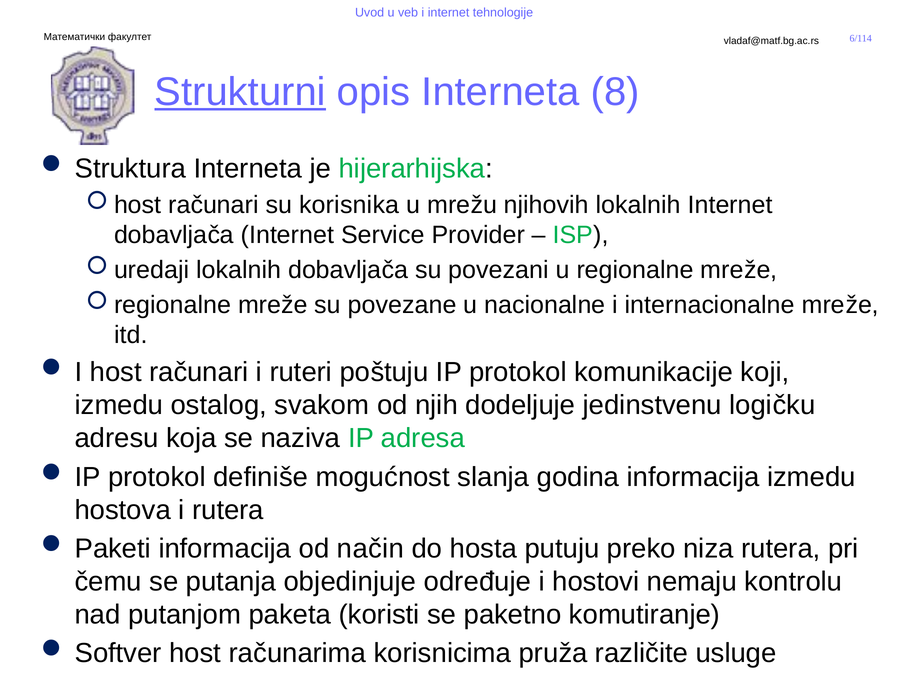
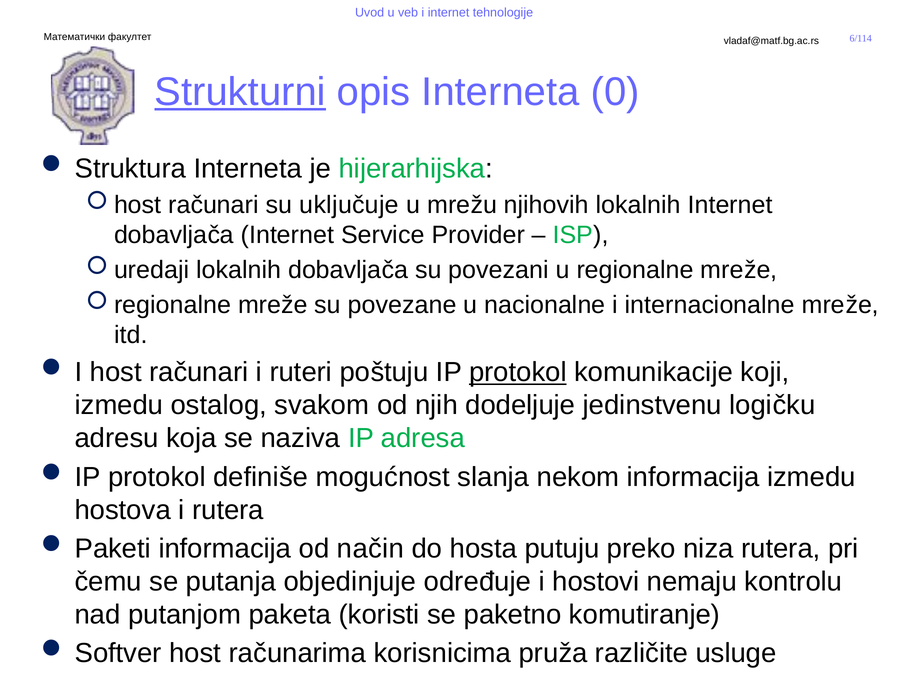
8: 8 -> 0 (615, 92)
korisnika: korisnika -> uključuje (349, 205)
protokol underline: none -> present (518, 372)
godina: godina -> nekom (578, 477)
